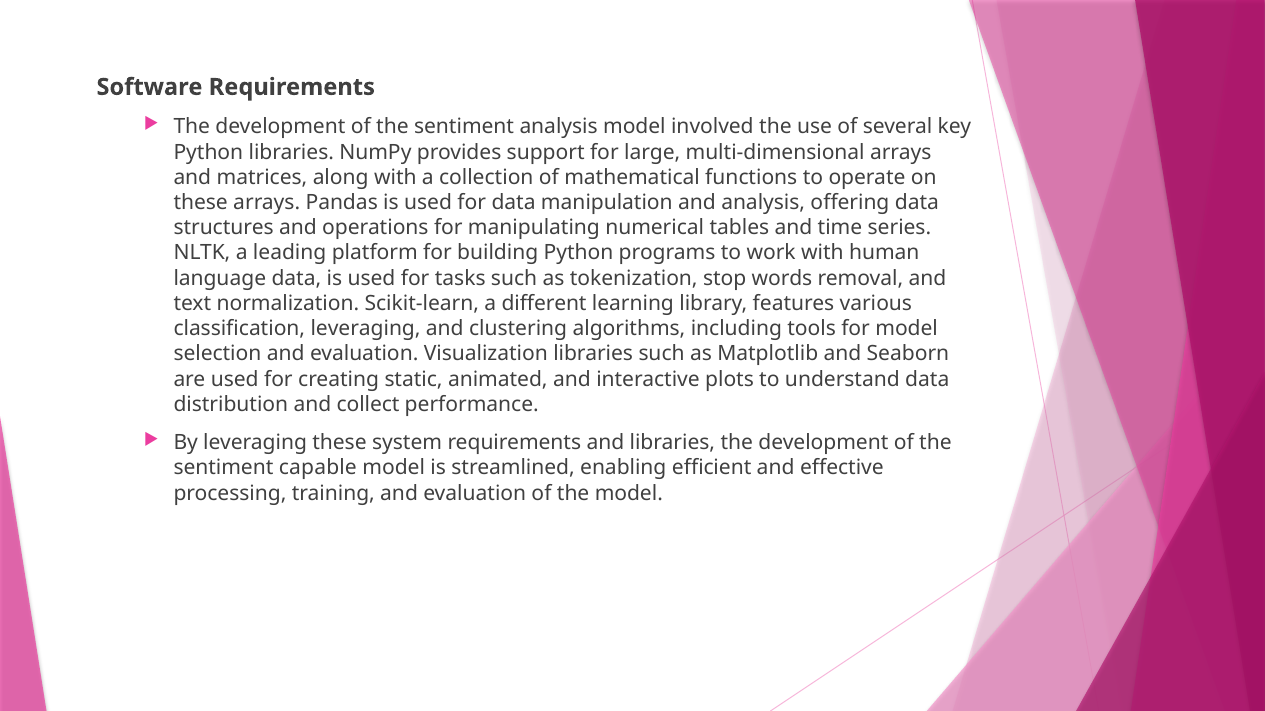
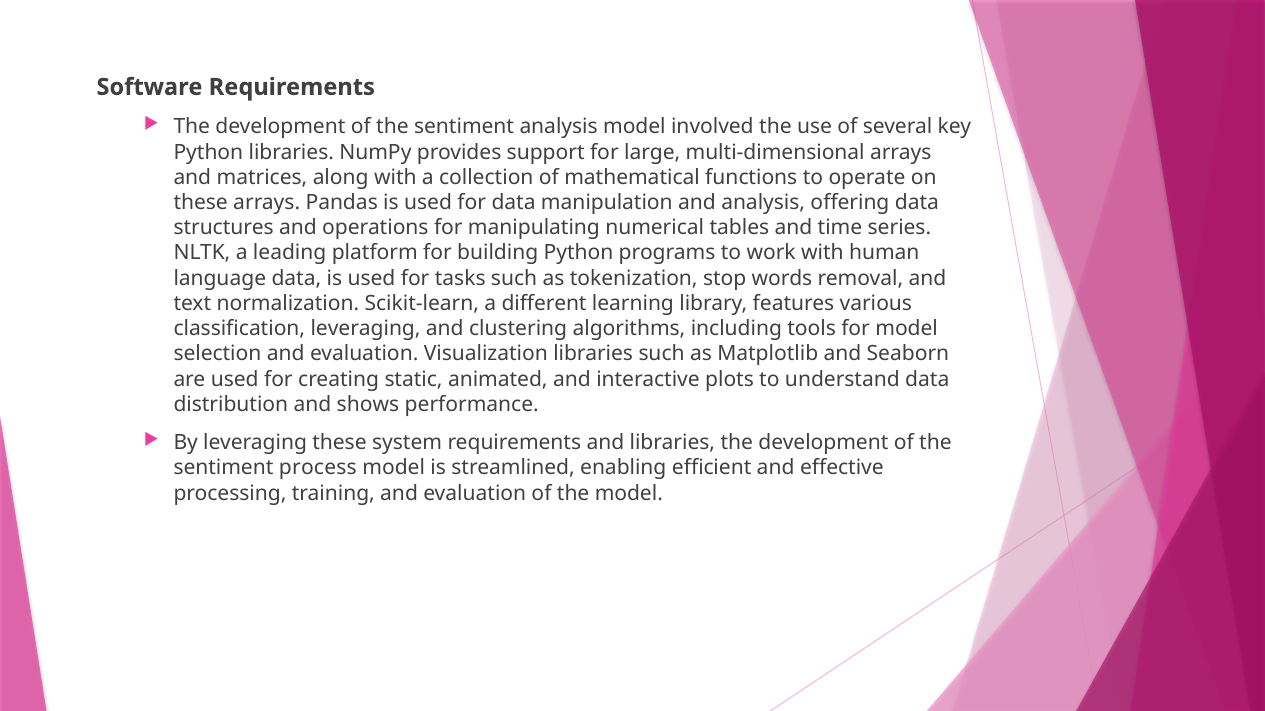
collect: collect -> shows (368, 405)
capable: capable -> process (318, 468)
